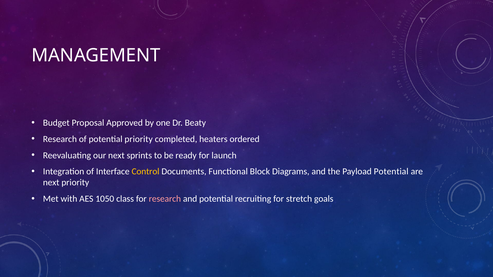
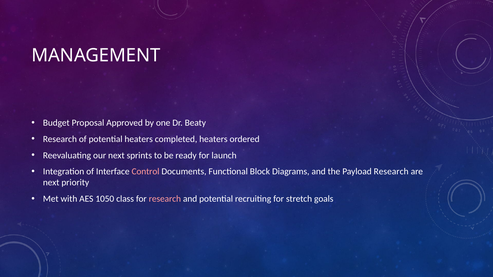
potential priority: priority -> heaters (139, 139)
Control colour: yellow -> pink (146, 172)
Payload Potential: Potential -> Research (391, 172)
